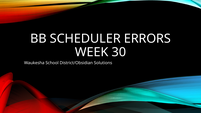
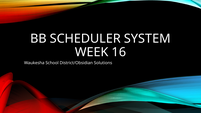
ERRORS: ERRORS -> SYSTEM (147, 39)
30: 30 -> 16 (119, 52)
